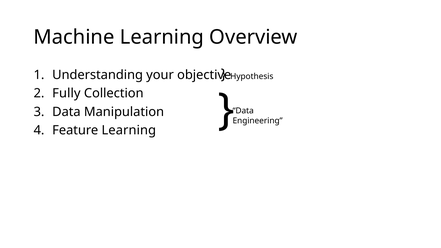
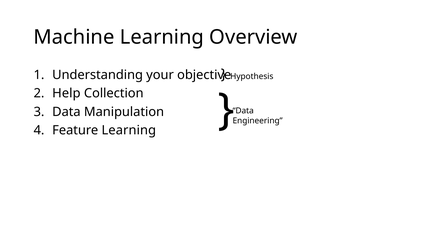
Fully: Fully -> Help (66, 93)
